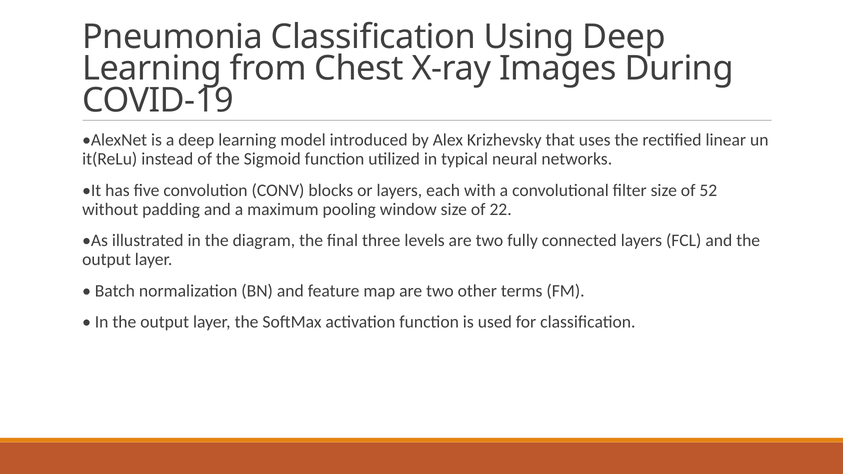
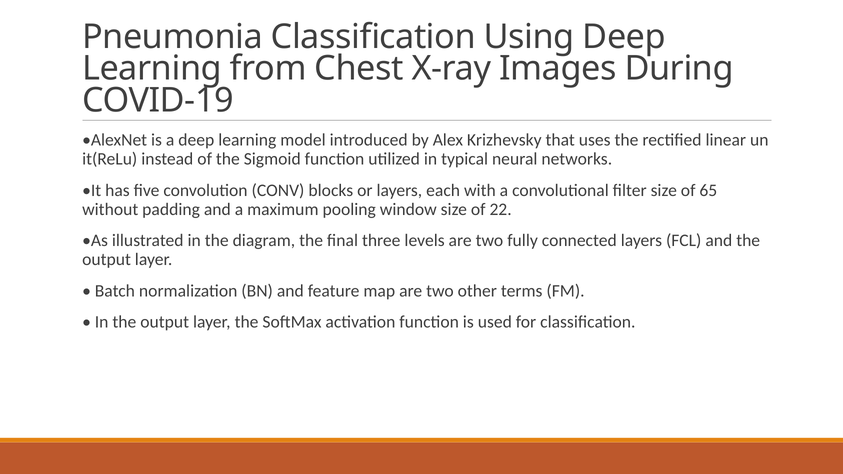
52: 52 -> 65 (708, 190)
